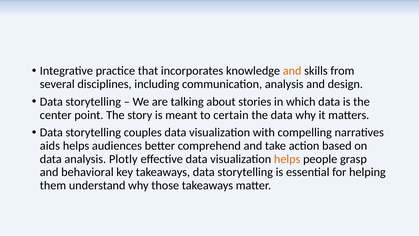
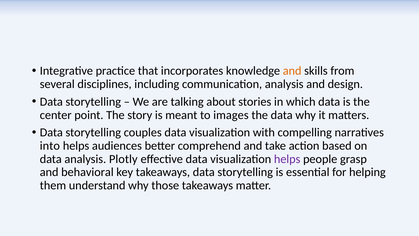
certain: certain -> images (231, 115)
aids: aids -> into (50, 146)
helps colour: orange -> purple (287, 159)
